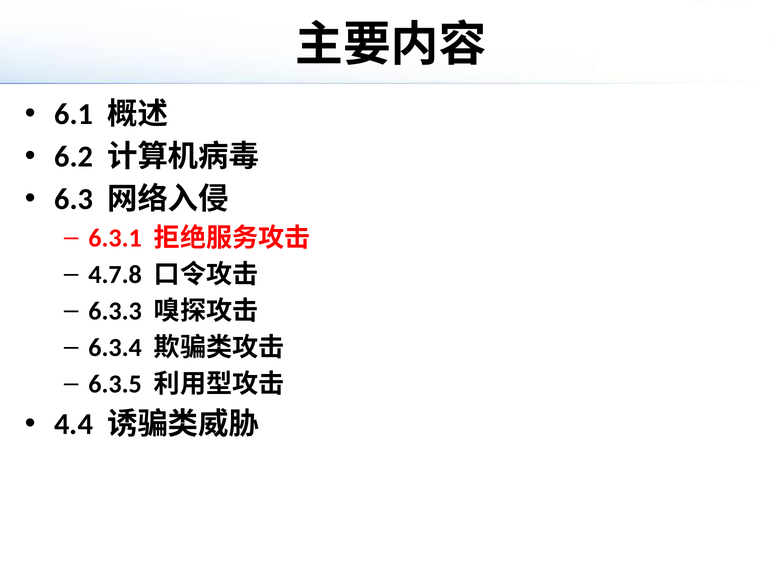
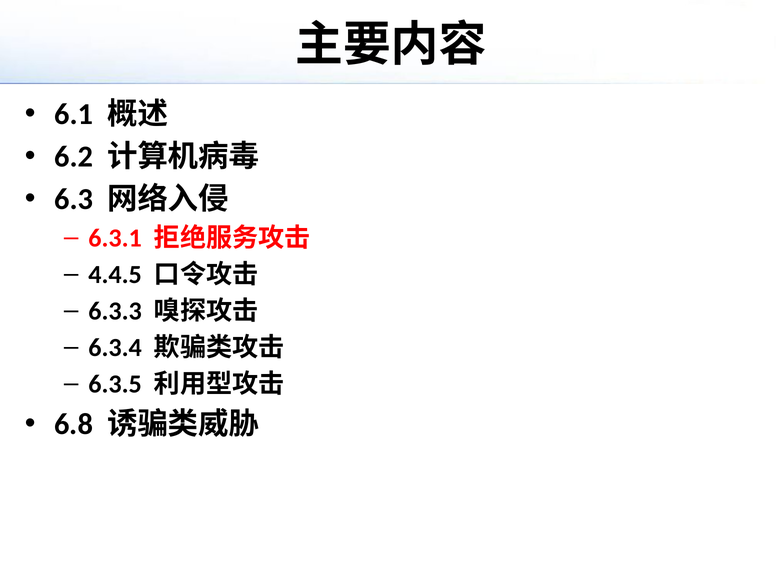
4.7.8: 4.7.8 -> 4.4.5 (115, 275)
4.4: 4.4 -> 6.8 (74, 425)
